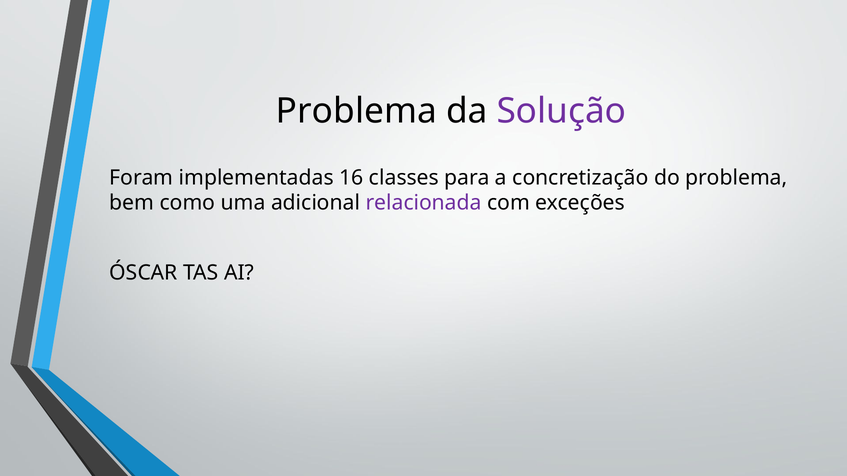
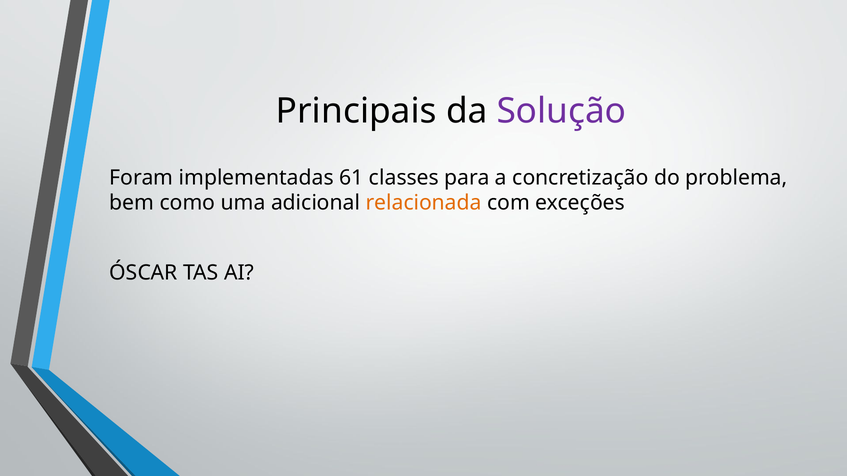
Problema: Problema -> Principais (356, 111)
16: 16 -> 61 (351, 178)
relacionada colour: purple -> orange (424, 203)
